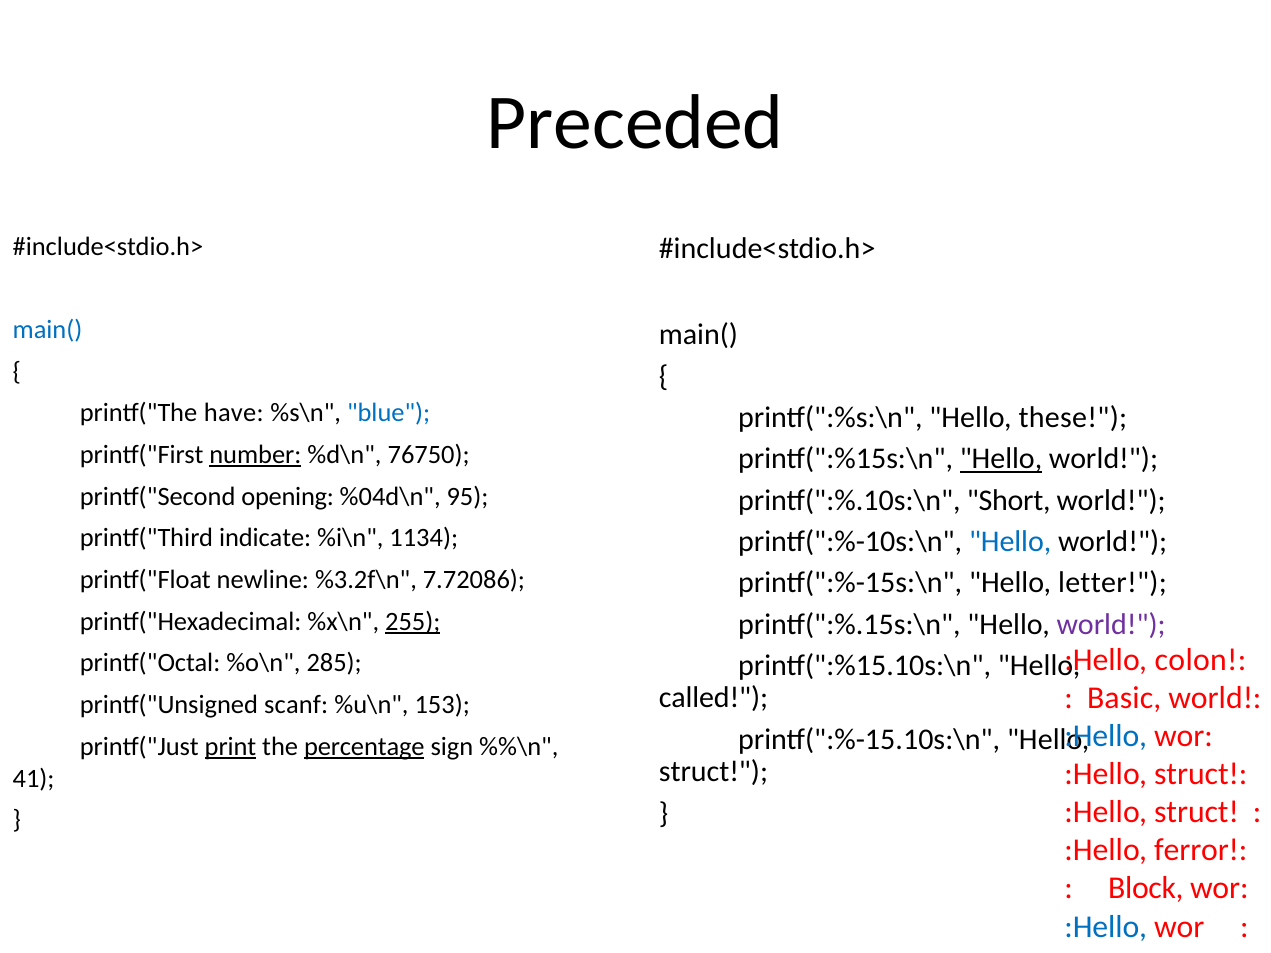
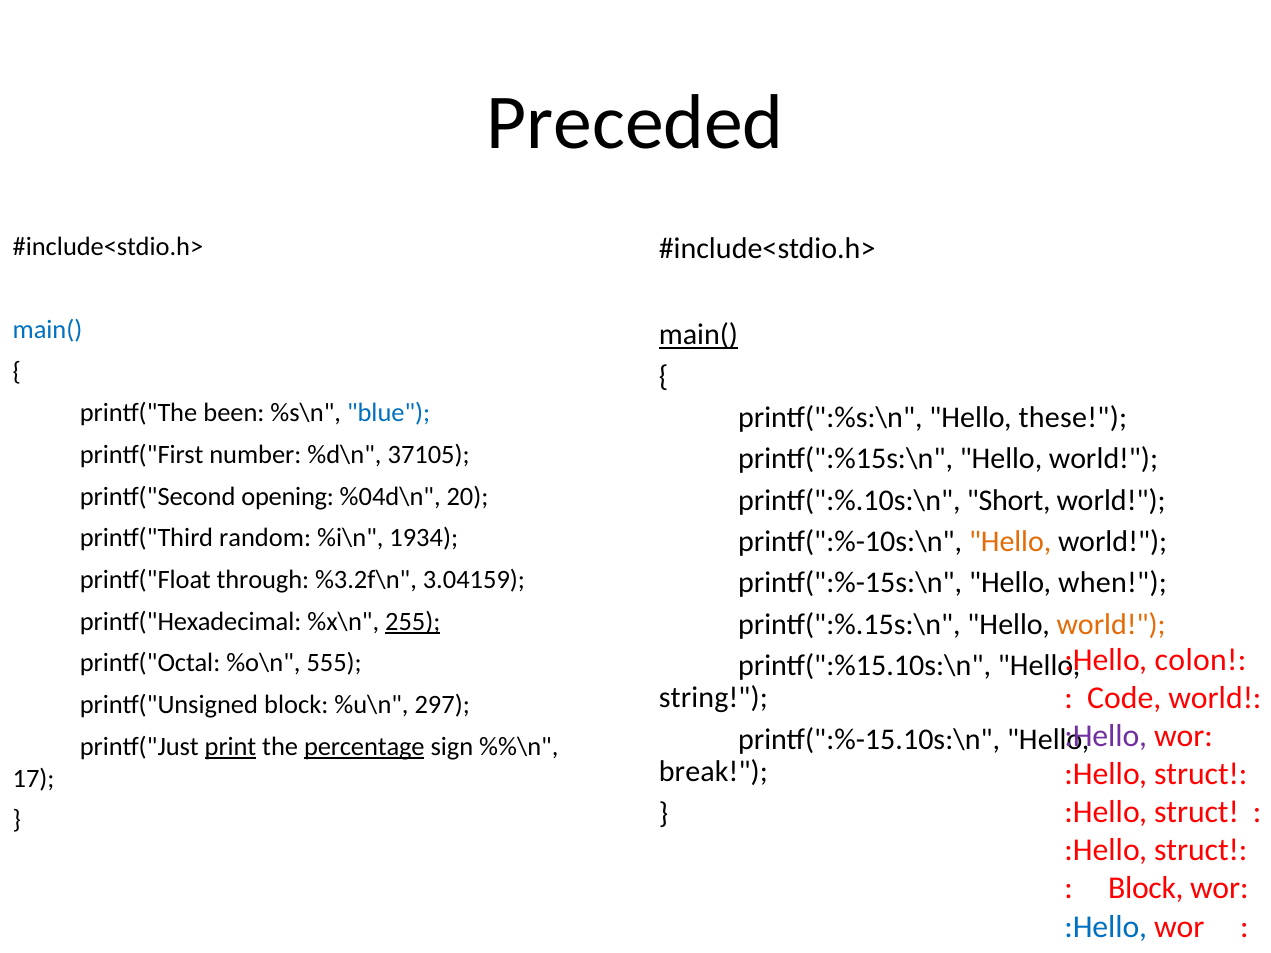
main( underline: none -> present (698, 335)
have: have -> been (234, 413)
number underline: present -> none (255, 455)
76750: 76750 -> 37105 (429, 455)
Hello underline: present -> none (1001, 459)
95: 95 -> 20 (468, 497)
indicate: indicate -> random (265, 538)
1134: 1134 -> 1934 (424, 538)
Hello colour: blue -> orange (1010, 542)
newline: newline -> through (263, 580)
7.72086: 7.72086 -> 3.04159 (474, 580)
letter: letter -> when (1112, 583)
world colour: purple -> orange (1111, 624)
285: 285 -> 555 (334, 663)
Basic: Basic -> Code (1124, 698)
called: called -> string (713, 698)
printf("Unsigned scanf: scanf -> block (296, 705)
153: 153 -> 297 (442, 705)
:Hello colour: blue -> purple (1106, 736)
struct: struct -> break (713, 772)
41: 41 -> 17 (34, 778)
ferror: ferror -> struct (1201, 851)
